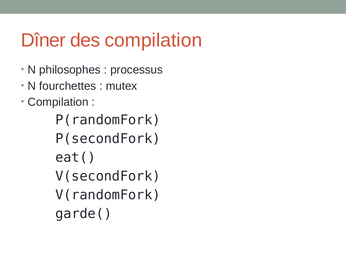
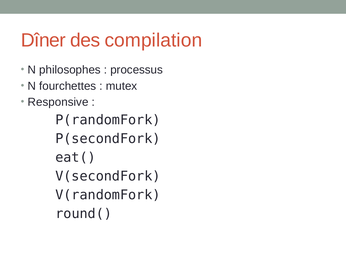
Compilation: Compilation -> Responsive (58, 102)
garde(: garde( -> round( (84, 214)
